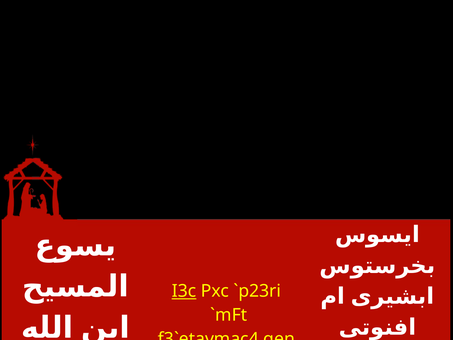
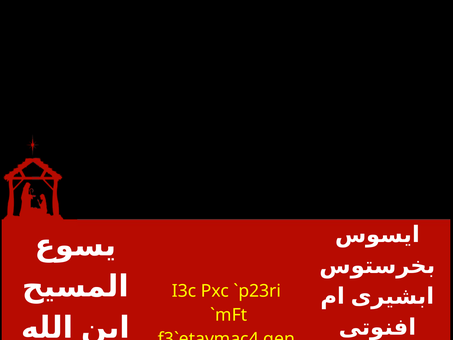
I3c underline: present -> none (184, 291)
